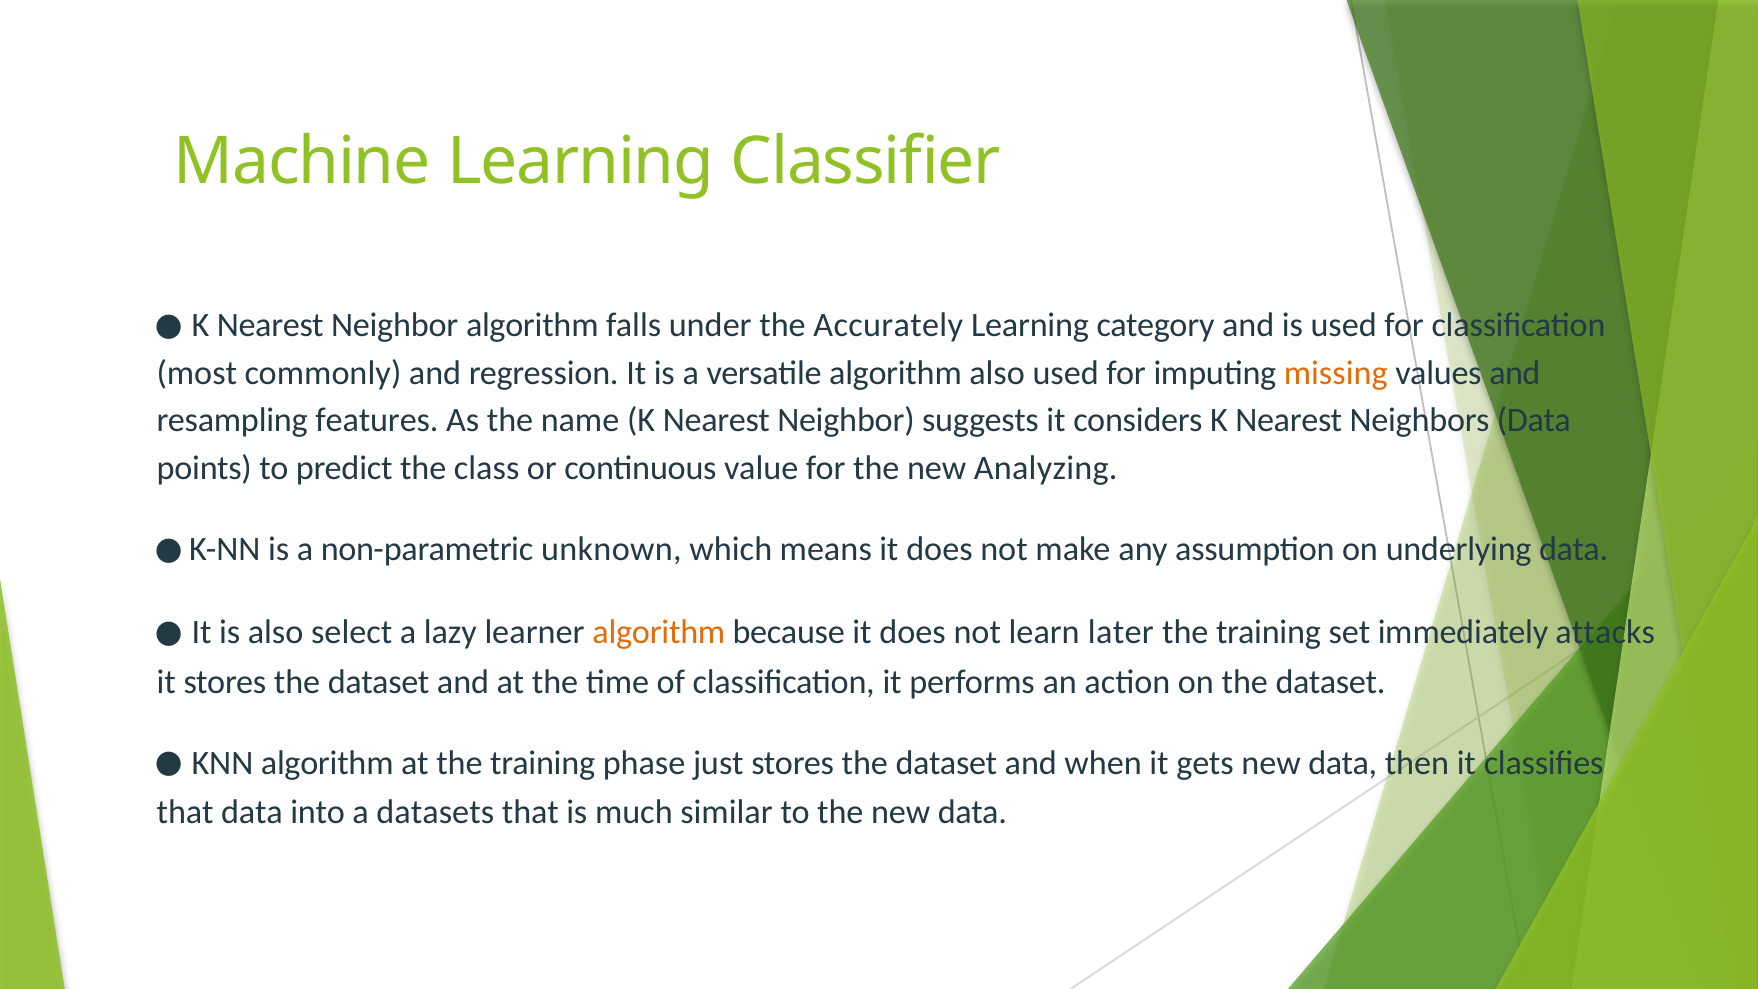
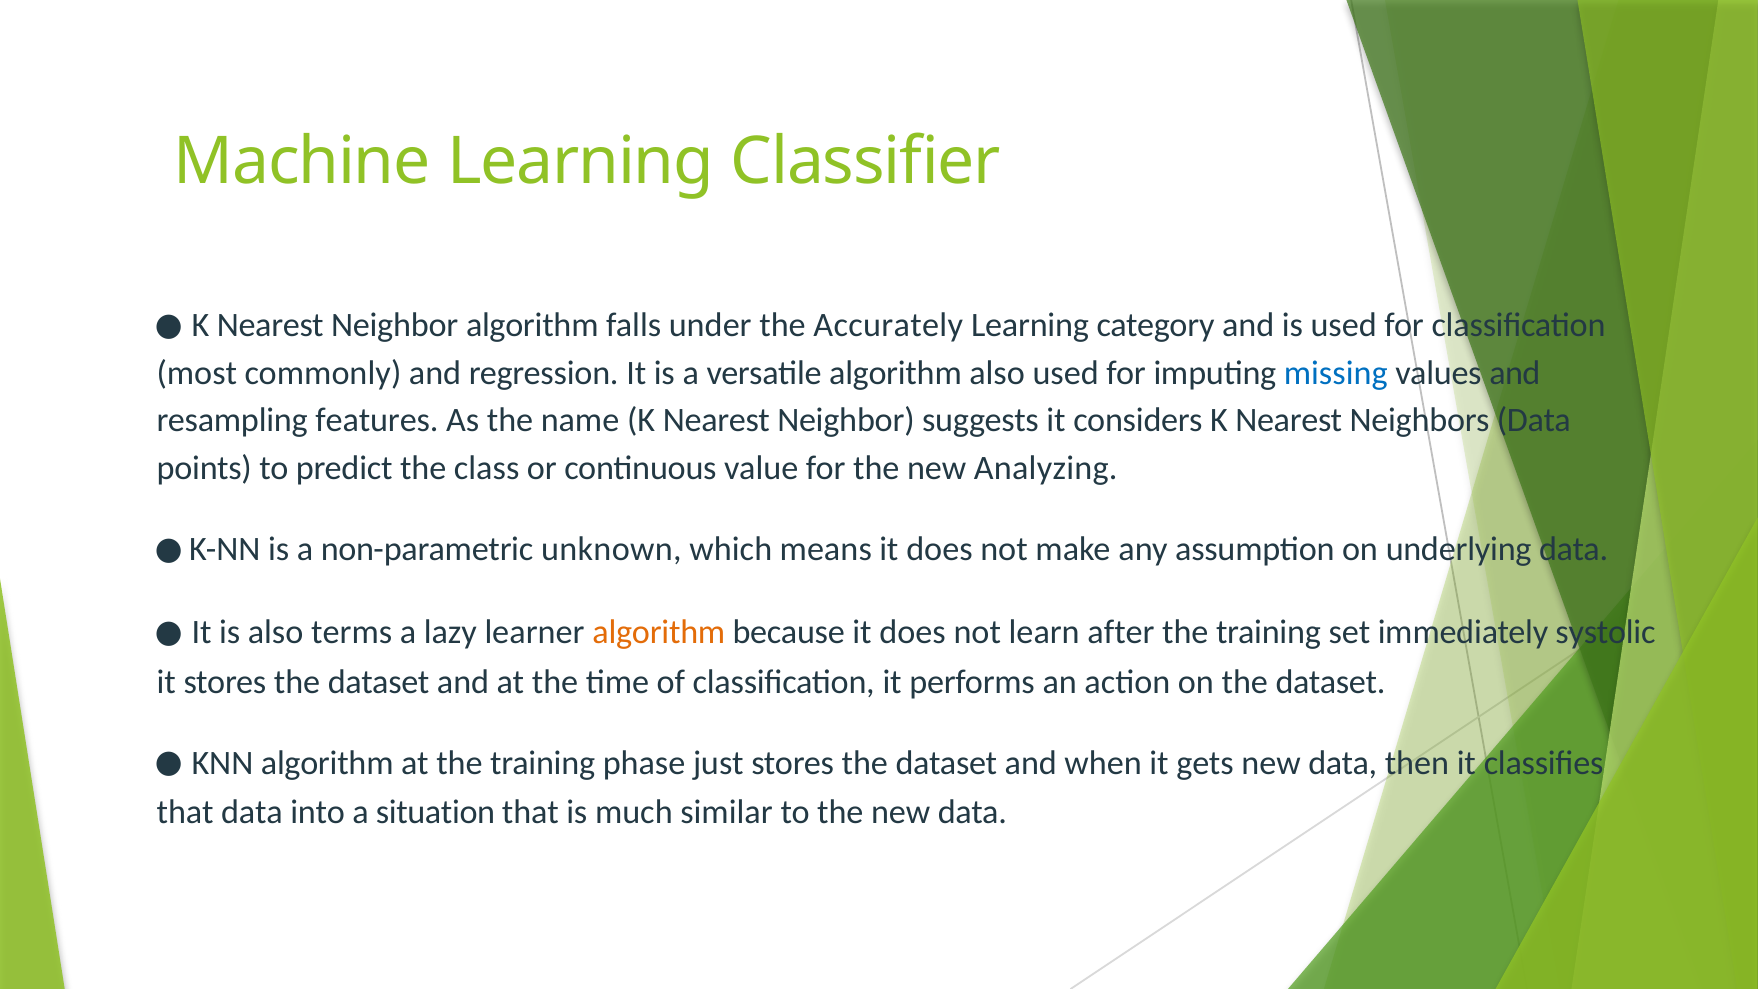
missing colour: orange -> blue (1336, 373)
select: select -> terms (352, 633)
later: later -> after (1121, 633)
attacks: attacks -> systolic (1605, 633)
datasets: datasets -> situation (435, 812)
